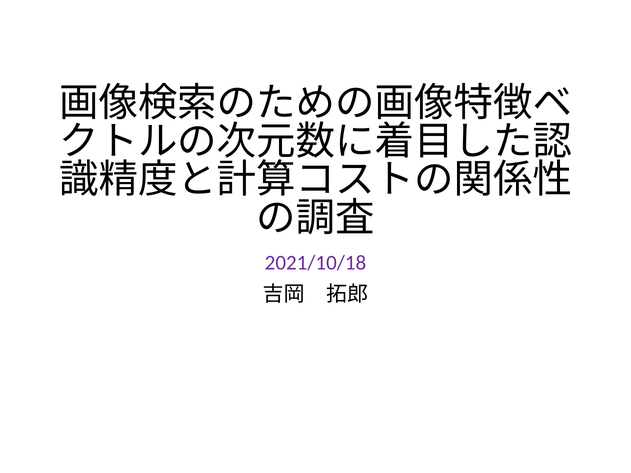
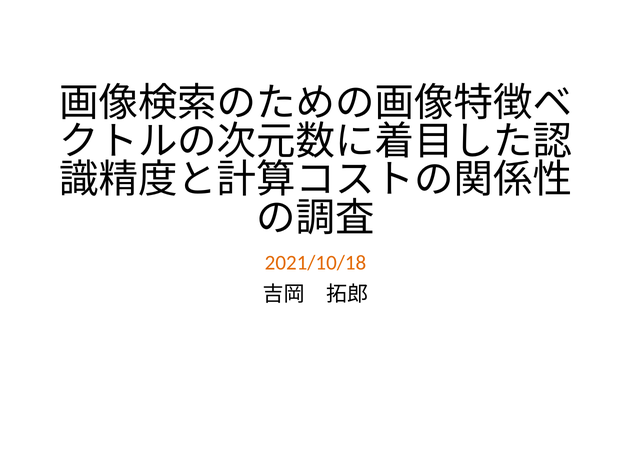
2021/10/18 colour: purple -> orange (315, 263)
